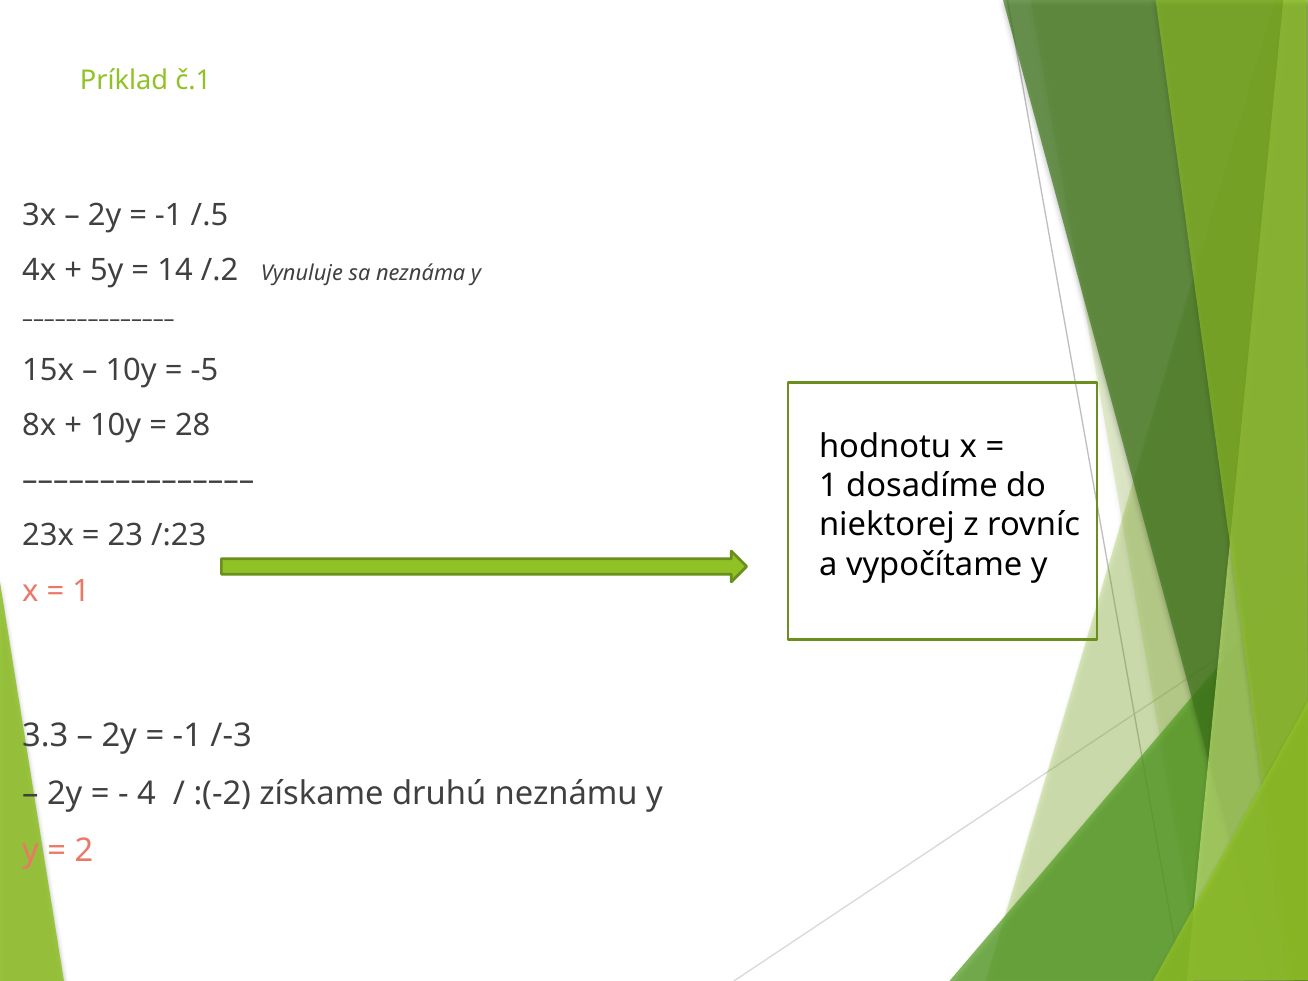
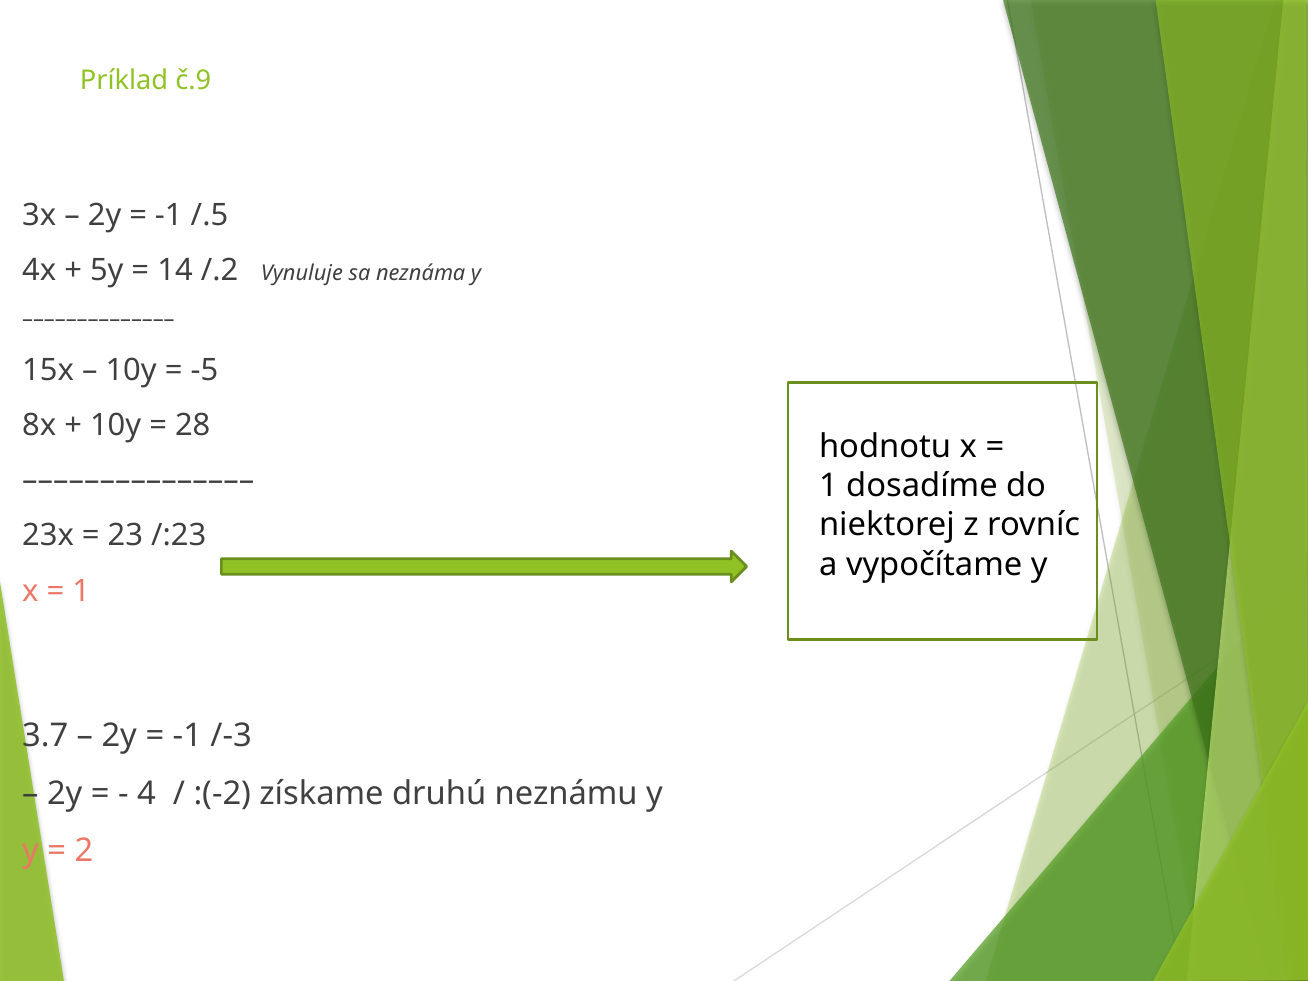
č.1: č.1 -> č.9 (193, 80)
3.3: 3.3 -> 3.7 (45, 736)
